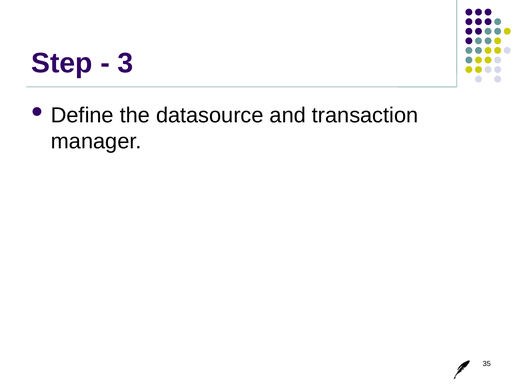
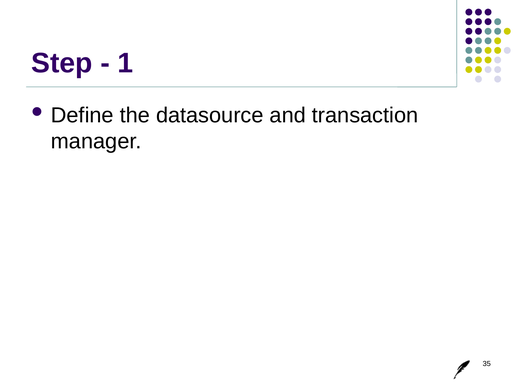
3: 3 -> 1 (126, 63)
